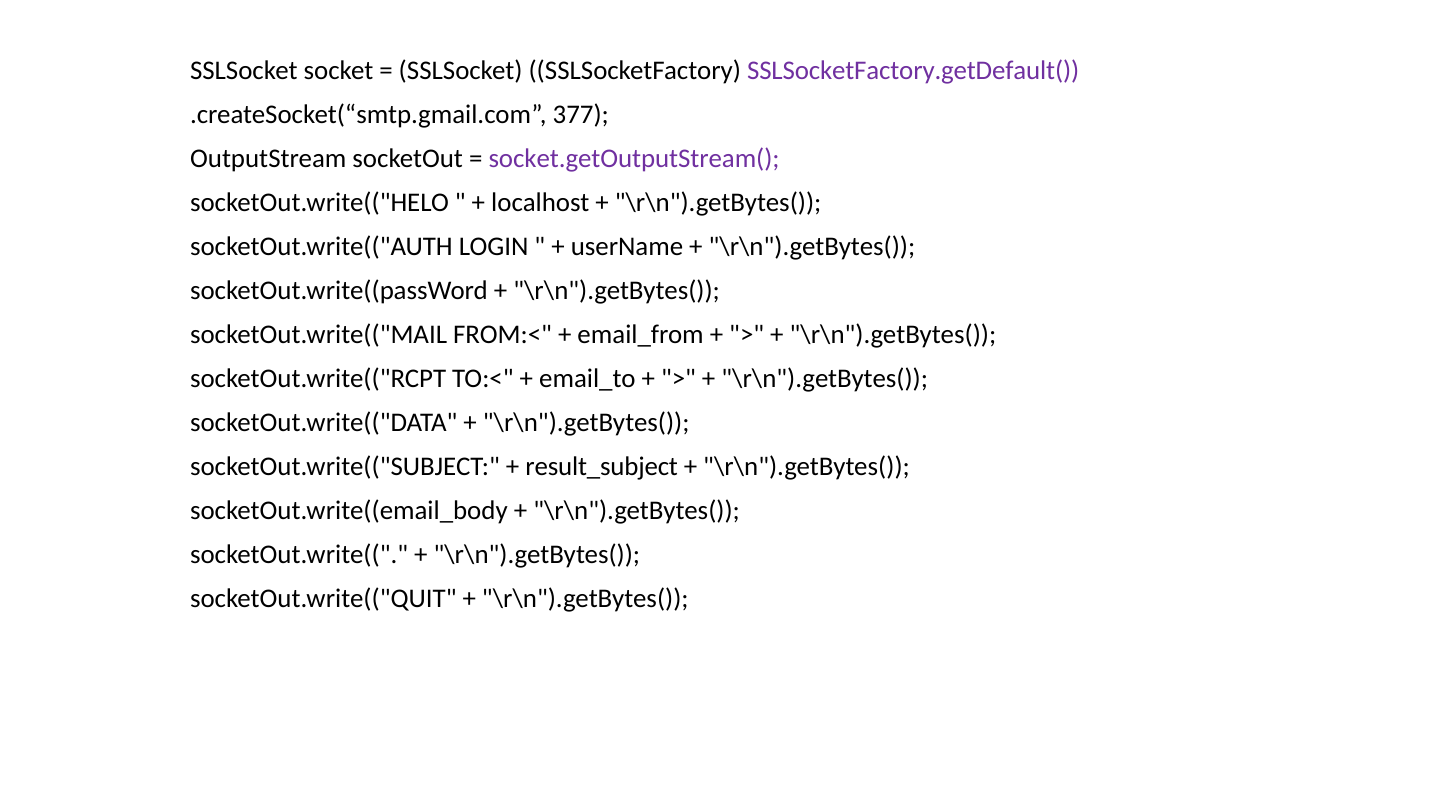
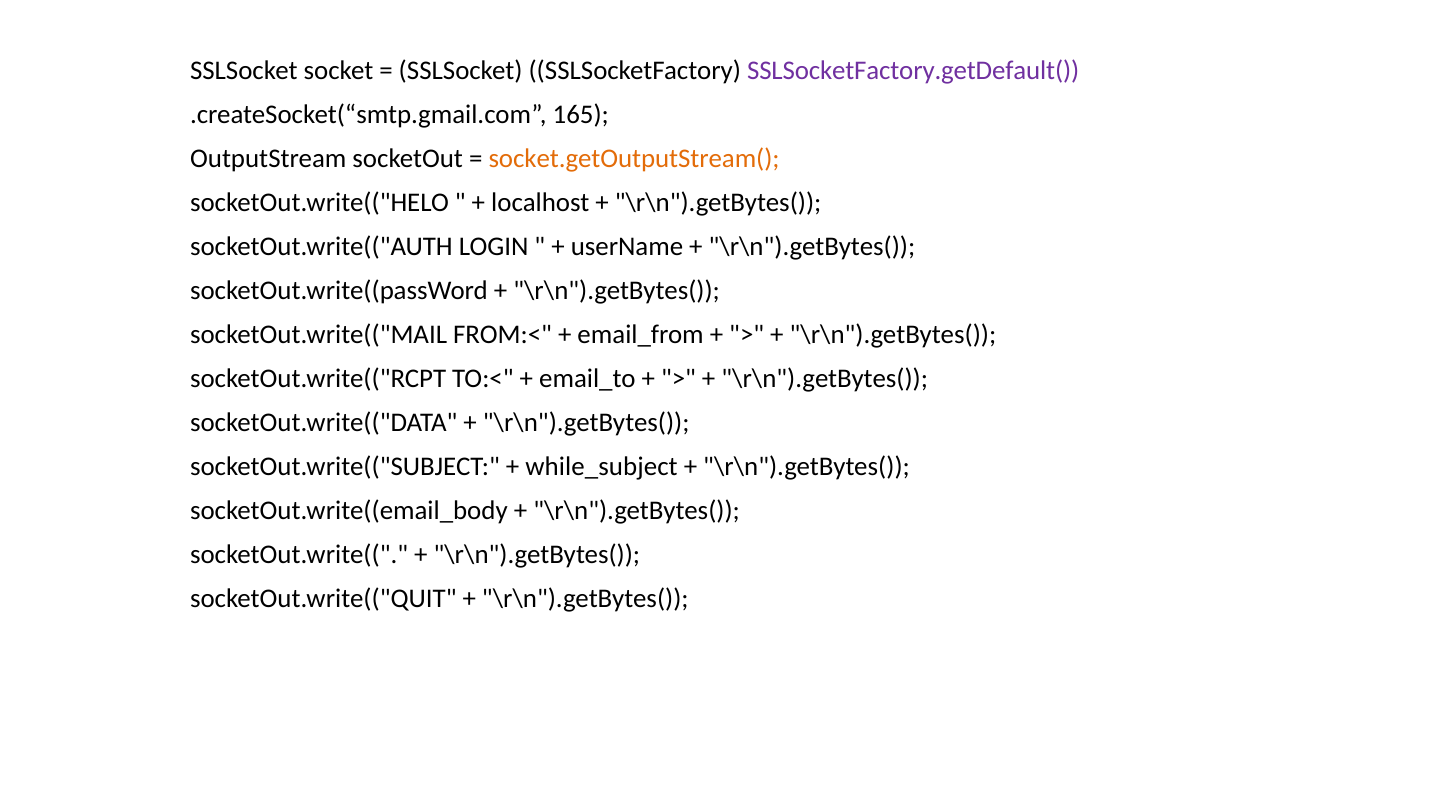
377: 377 -> 165 (581, 114)
socket.getOutputStream( colour: purple -> orange (634, 158)
result_subject: result_subject -> while_subject (602, 467)
